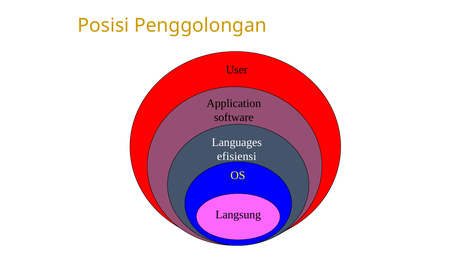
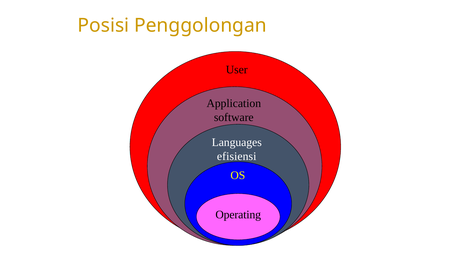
Langsung: Langsung -> Operating (238, 214)
